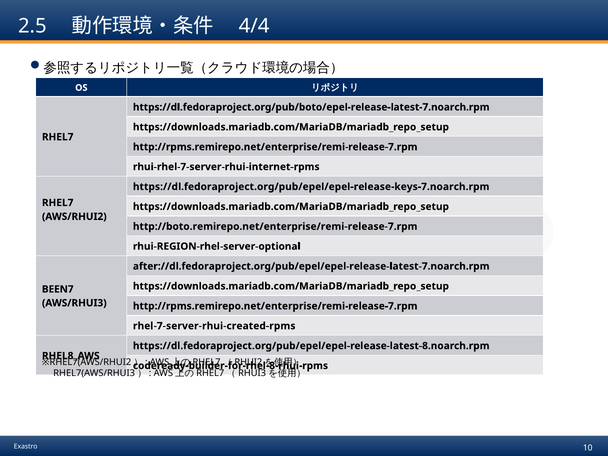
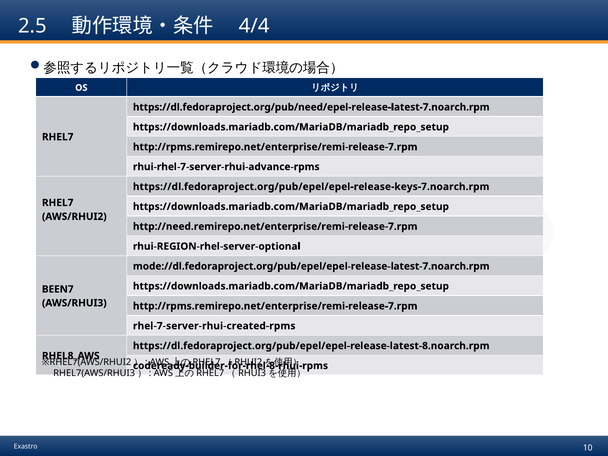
https://dl.fedoraproject.org/pub/boto/epel-release-latest-7.noarch.rpm: https://dl.fedoraproject.org/pub/boto/epel-release-latest-7.noarch.rpm -> https://dl.fedoraproject.org/pub/need/epel-release-latest-7.noarch.rpm (311, 107)
rhui-rhel-7-server-rhui-internet-rpms: rhui-rhel-7-server-rhui-internet-rpms -> rhui-rhel-7-server-rhui-advance-rpms (226, 167)
http://boto.remirepo.net/enterprise/remi-release-7.rpm: http://boto.remirepo.net/enterprise/remi-release-7.rpm -> http://need.remirepo.net/enterprise/remi-release-7.rpm (275, 226)
after://dl.fedoraproject.org/pub/epel/epel-release-latest-7.noarch.rpm: after://dl.fedoraproject.org/pub/epel/epel-release-latest-7.noarch.rpm -> mode://dl.fedoraproject.org/pub/epel/epel-release-latest-7.noarch.rpm (311, 266)
